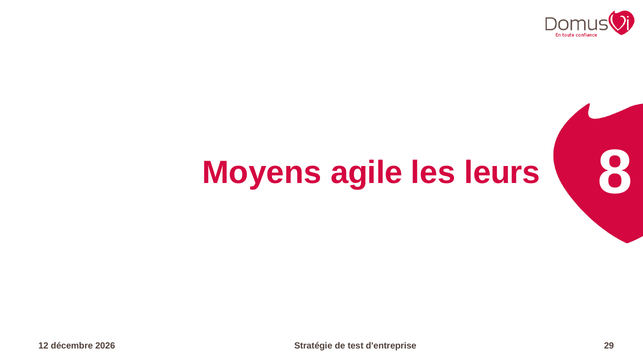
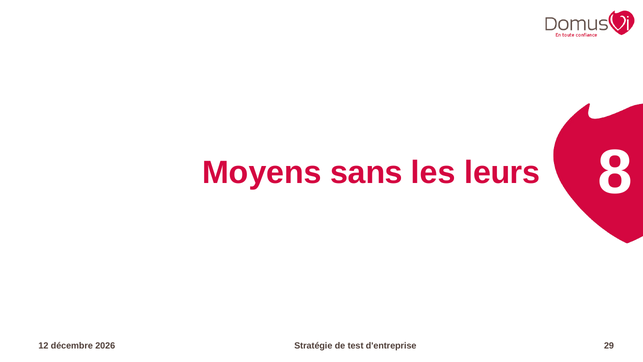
agile: agile -> sans (367, 173)
